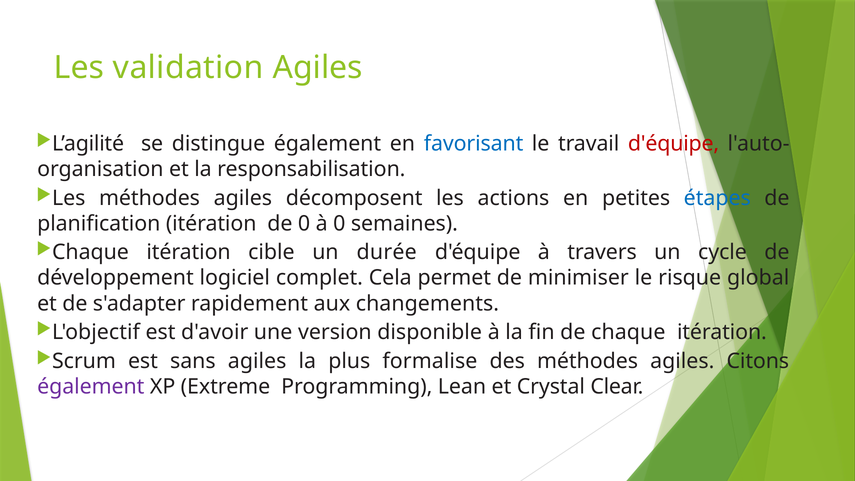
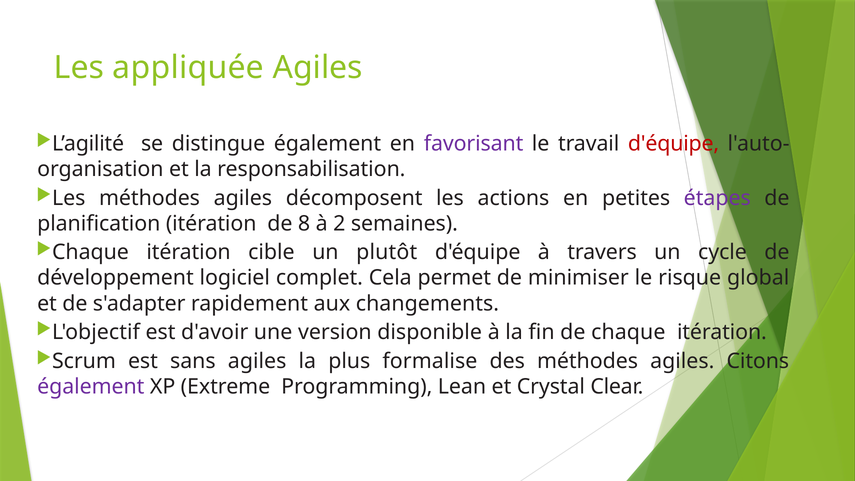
validation: validation -> appliquée (188, 67)
favorisant colour: blue -> purple (474, 144)
étapes colour: blue -> purple (717, 198)
de 0: 0 -> 8 (304, 224)
à 0: 0 -> 2 (339, 224)
durée: durée -> plutôt (387, 252)
